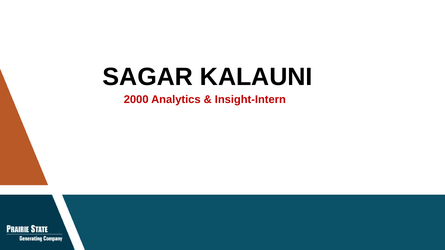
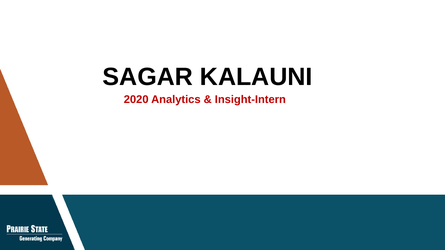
2000: 2000 -> 2020 (136, 100)
